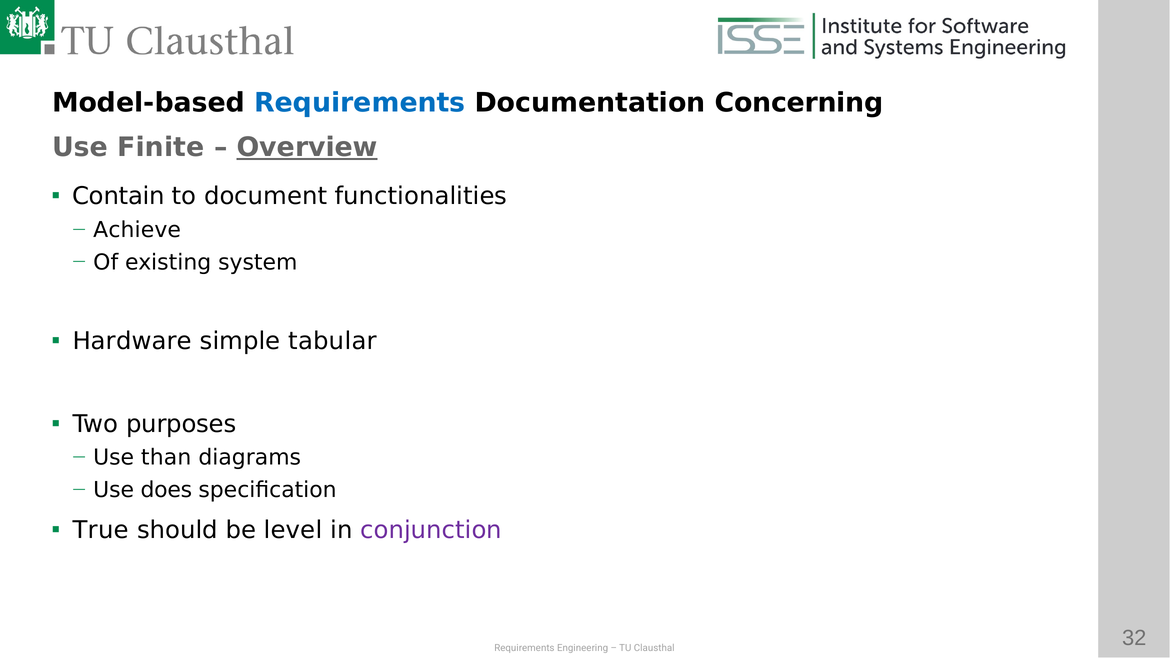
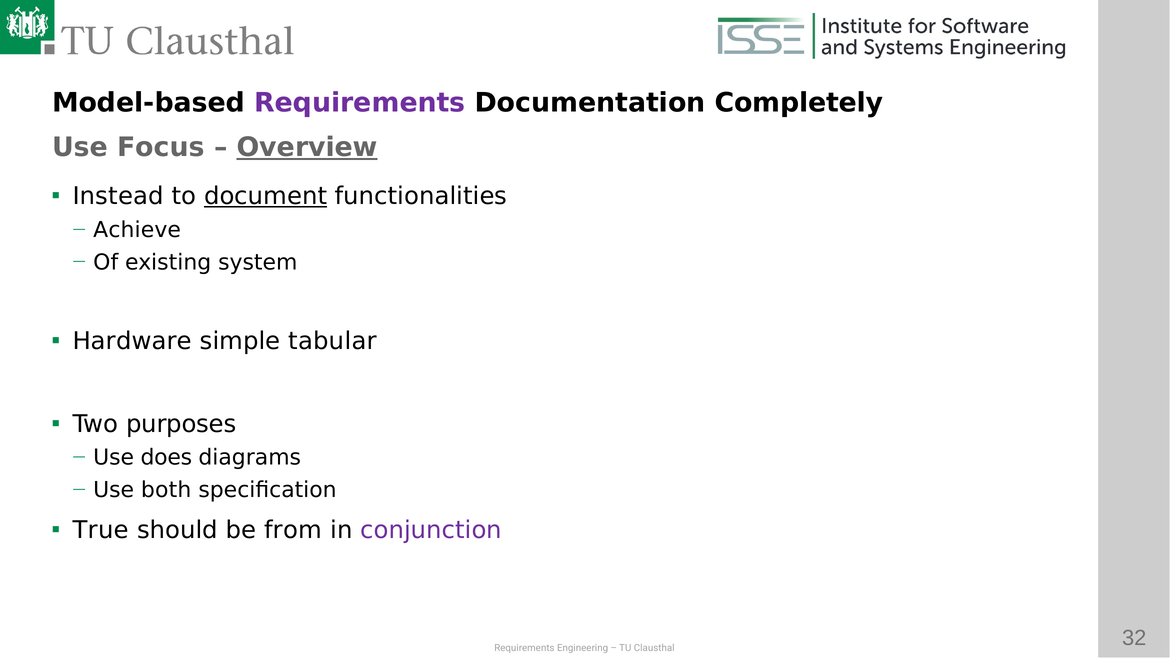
Requirements colour: blue -> purple (360, 103)
Concerning: Concerning -> Completely (799, 103)
Finite: Finite -> Focus (161, 147)
Contain: Contain -> Instead (118, 196)
document underline: none -> present (266, 196)
than: than -> does (166, 458)
does: does -> both (166, 490)
level: level -> from (293, 530)
